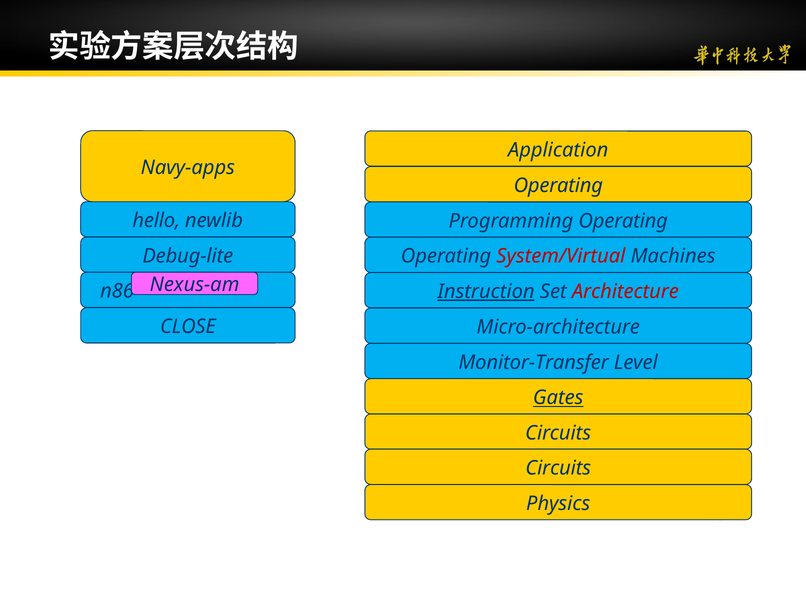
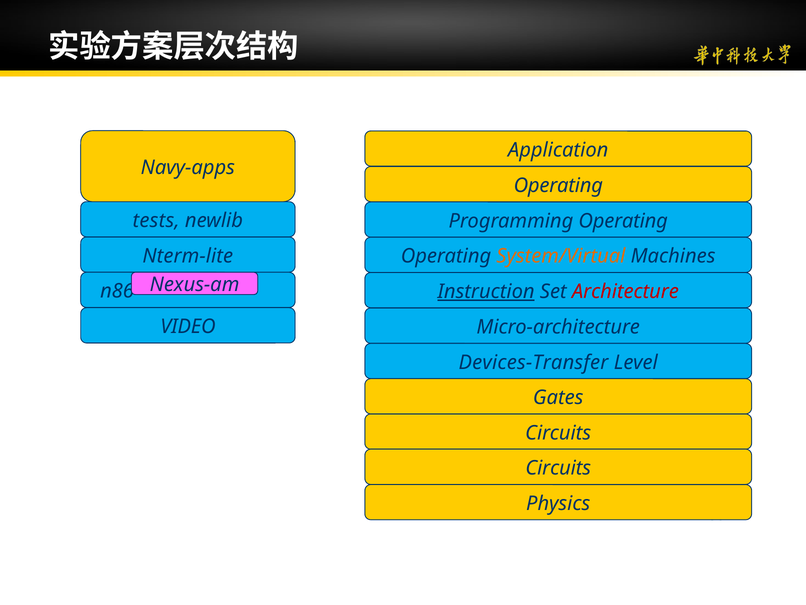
hello: hello -> tests (156, 220)
Debug-lite: Debug-lite -> Nterm-lite (188, 256)
System/Virtual colour: red -> orange (561, 256)
CLOSE: CLOSE -> VIDEO (188, 326)
Monitor-Transfer: Monitor-Transfer -> Devices-Transfer (533, 362)
Gates underline: present -> none (558, 397)
